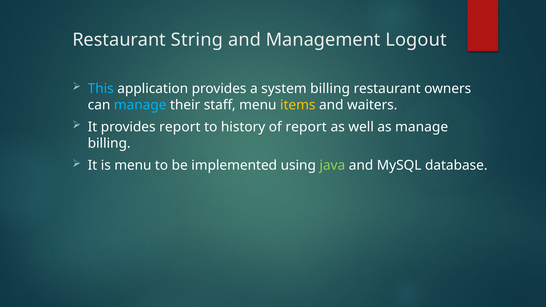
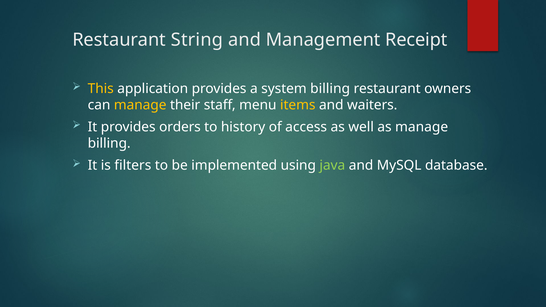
Logout: Logout -> Receipt (416, 40)
This colour: light blue -> yellow (101, 89)
manage colour: light blue -> yellow (140, 105)
provides report: report -> orders (180, 127)
of report: report -> access (306, 127)
is menu: menu -> filters (133, 166)
